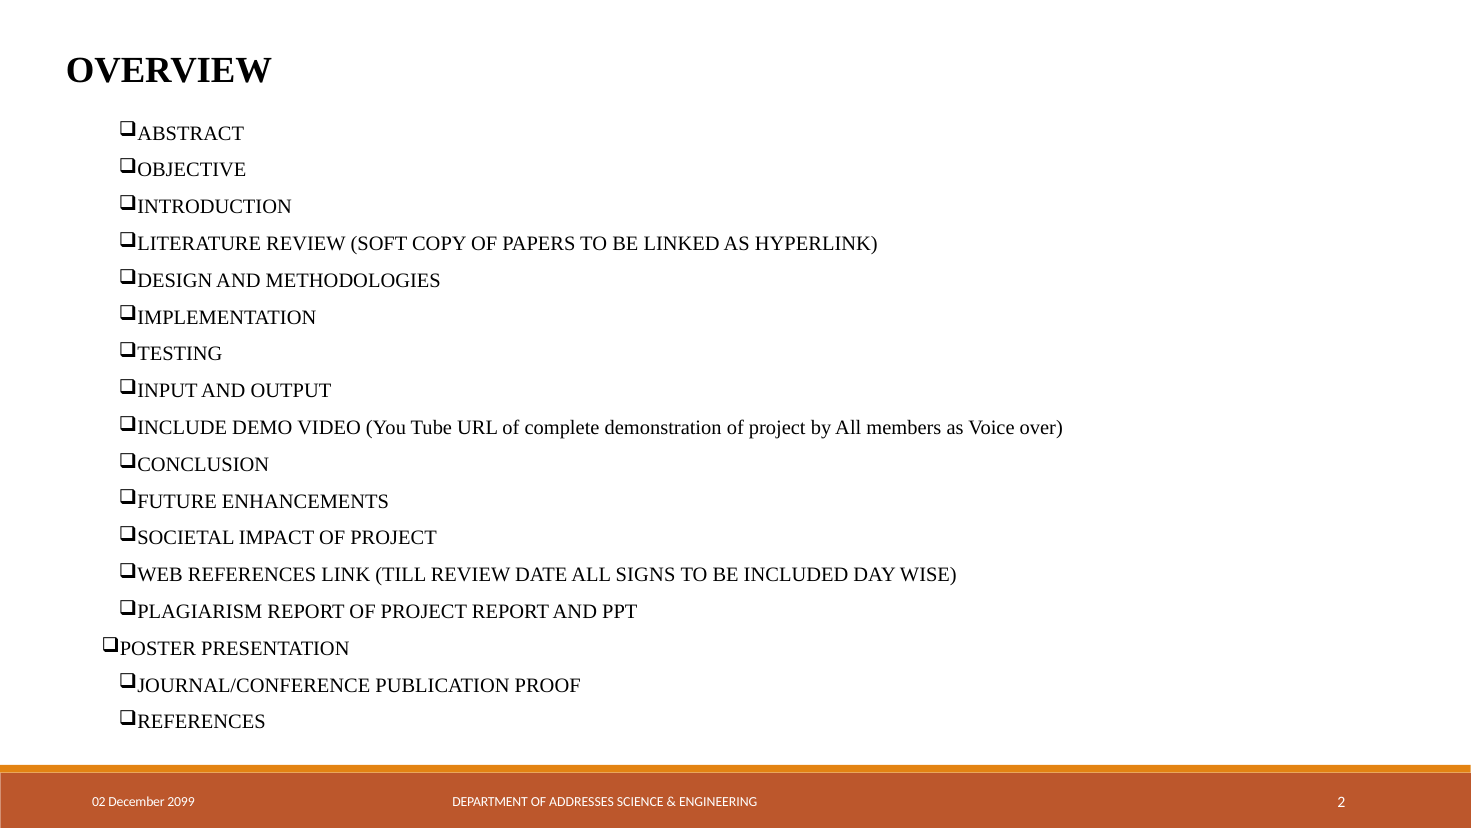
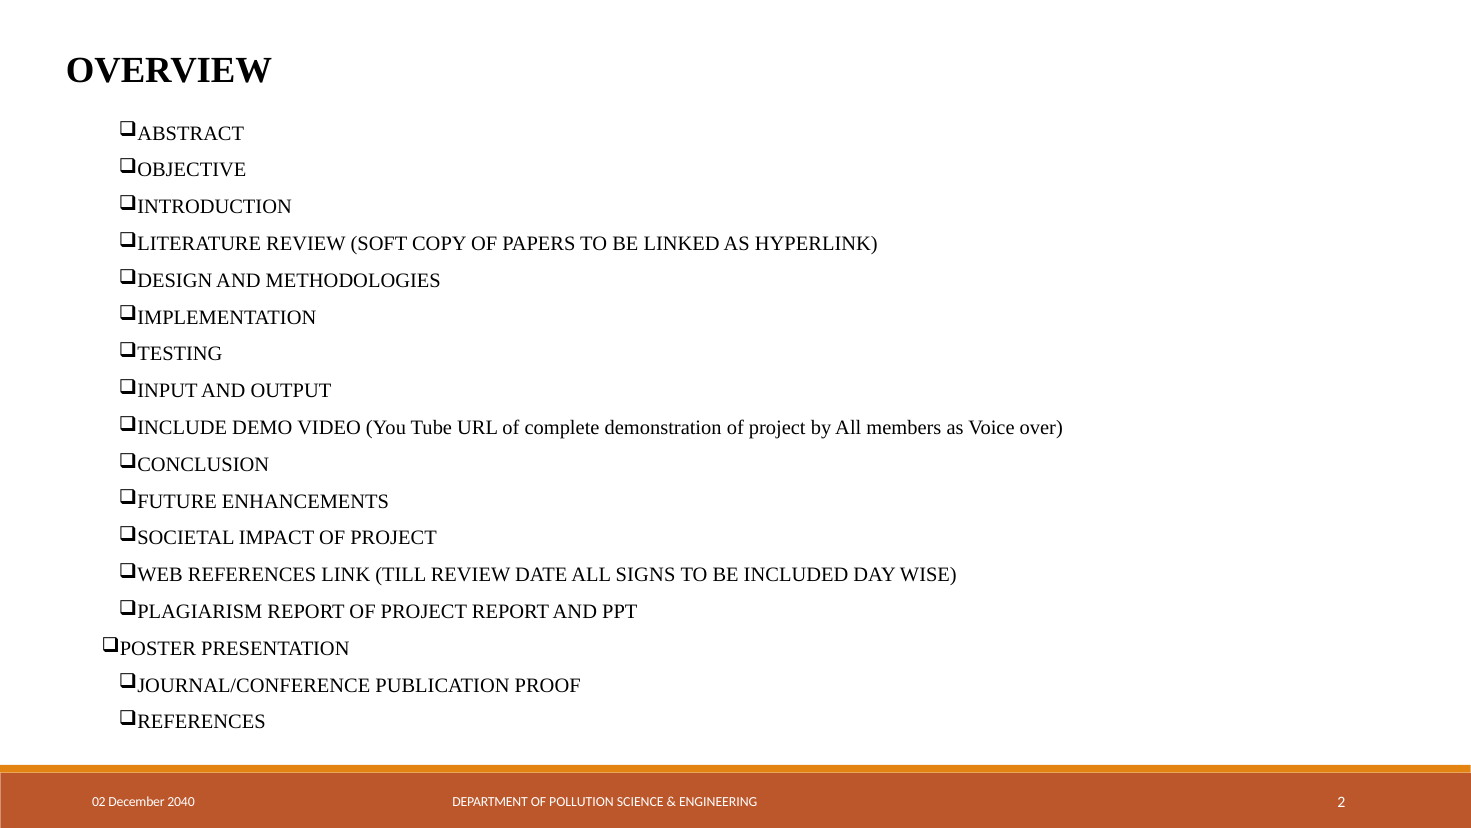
2099: 2099 -> 2040 (181, 802)
ADDRESSES: ADDRESSES -> POLLUTION (582, 802)
